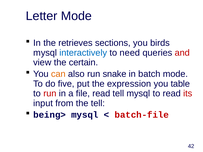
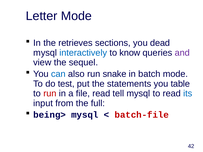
birds: birds -> dead (160, 43)
need: need -> know (130, 53)
and colour: red -> purple (182, 53)
certain: certain -> sequel (83, 63)
can colour: orange -> blue (58, 74)
five: five -> test (66, 84)
expression: expression -> statements (129, 84)
its colour: red -> blue (188, 94)
the tell: tell -> full (98, 103)
